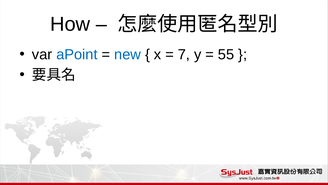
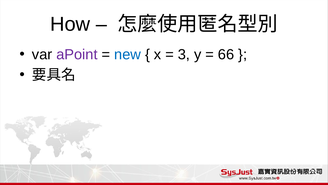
aPoint colour: blue -> purple (77, 54)
7: 7 -> 3 (184, 54)
55: 55 -> 66 (226, 54)
